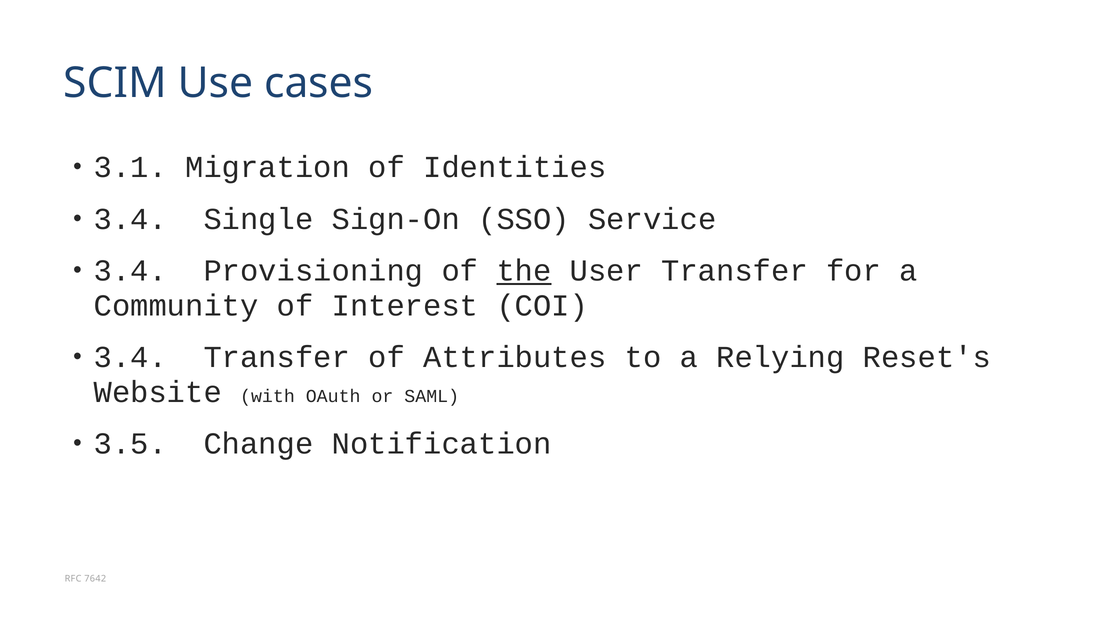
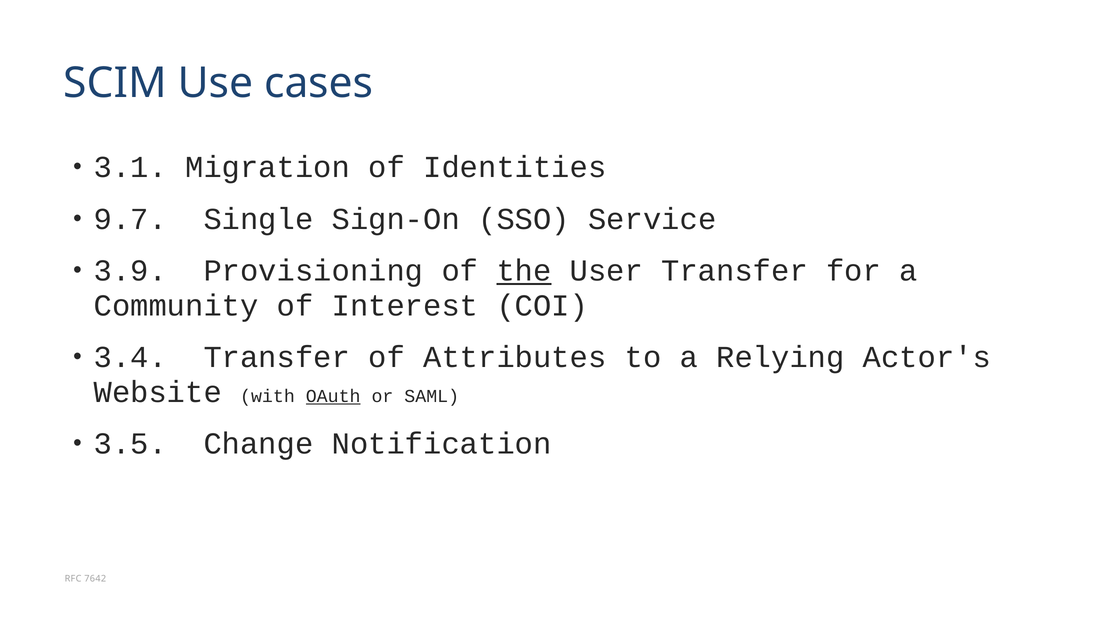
3.4: 3.4 -> 9.7 (130, 219)
3.4: 3.4 -> 3.9 (130, 271)
Reset's: Reset's -> Actor's (927, 357)
OAuth underline: none -> present (333, 396)
